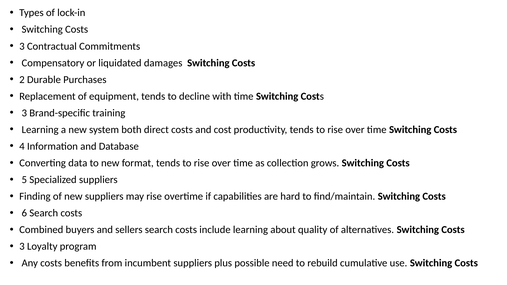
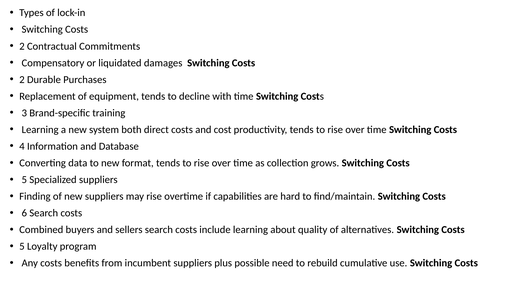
3: 3 -> 2 (22, 46)
3: 3 -> 5 (22, 247)
